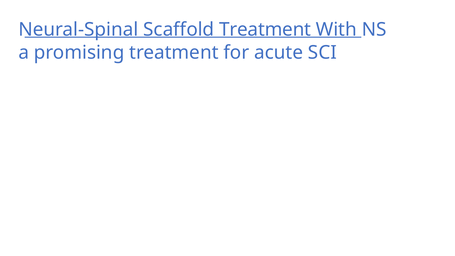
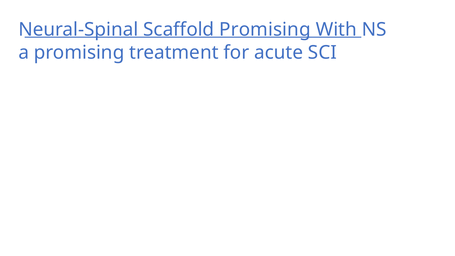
Scaffold Treatment: Treatment -> Promising (265, 30)
